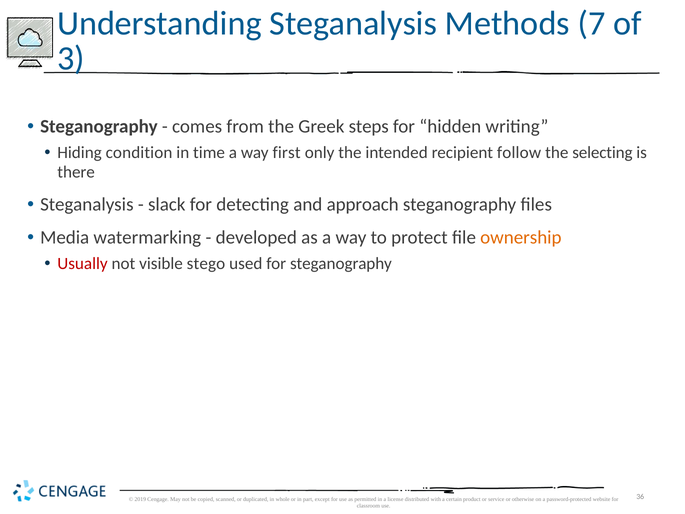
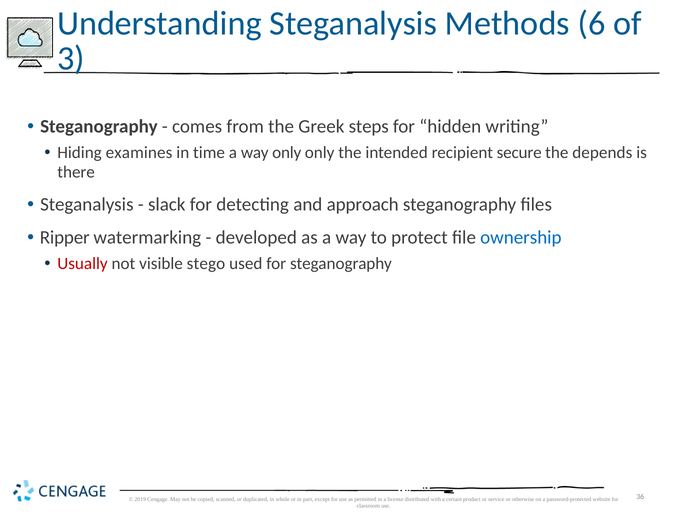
7: 7 -> 6 (591, 23)
condition: condition -> examines (139, 153)
way first: first -> only (287, 153)
follow: follow -> secure (519, 153)
selecting: selecting -> depends (602, 153)
Media: Media -> Ripper (65, 237)
ownership colour: orange -> blue (521, 237)
